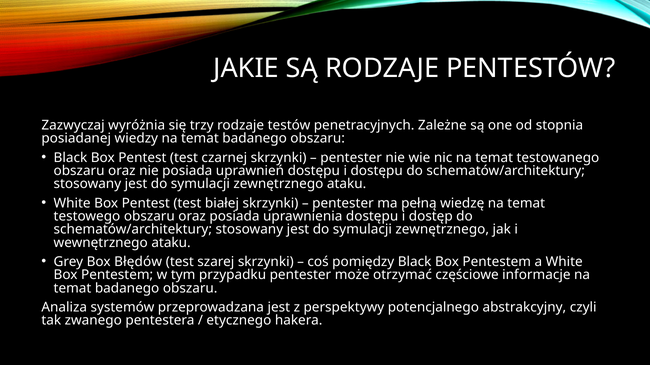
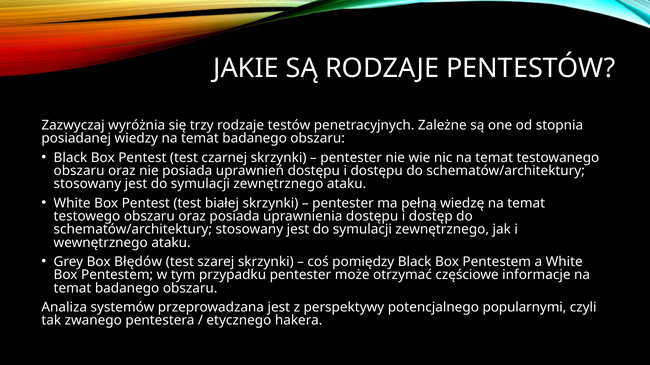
abstrakcyjny: abstrakcyjny -> popularnymi (524, 308)
